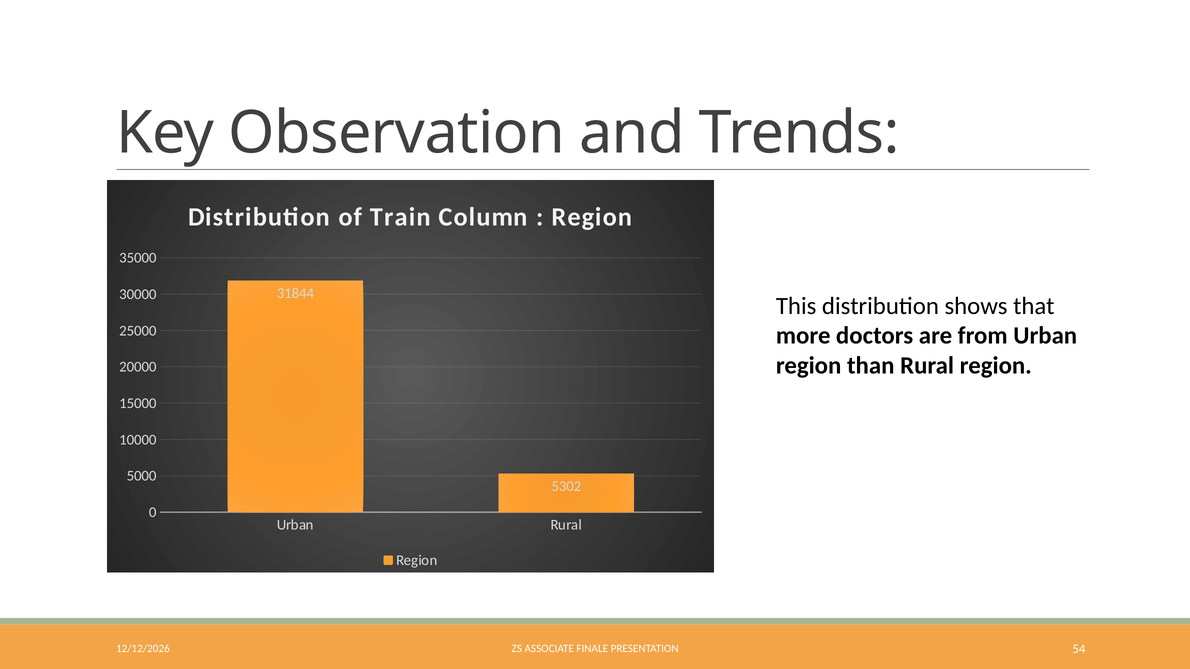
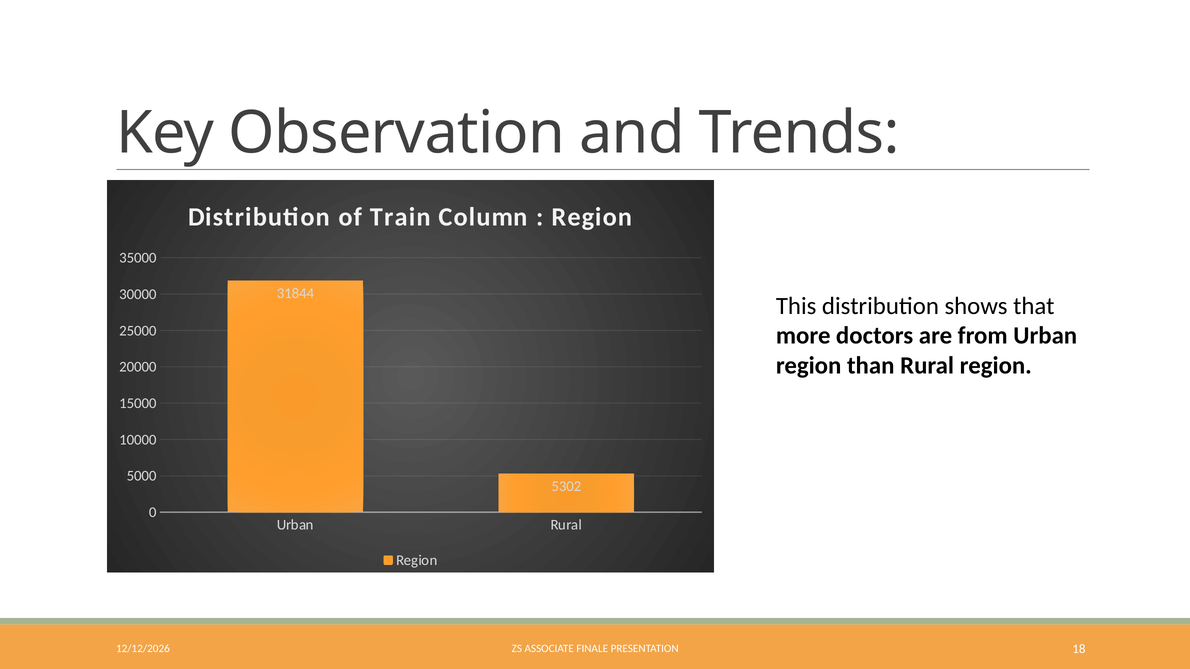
54: 54 -> 18 (1079, 649)
